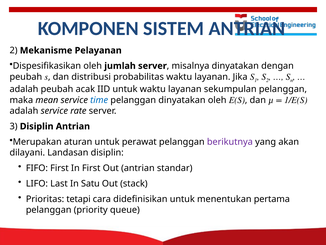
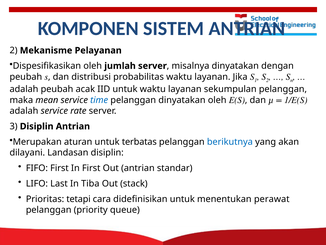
perawat: perawat -> terbatas (139, 142)
berikutnya colour: purple -> blue (230, 142)
Satu: Satu -> Tiba (90, 183)
pertama: pertama -> perawat (272, 199)
